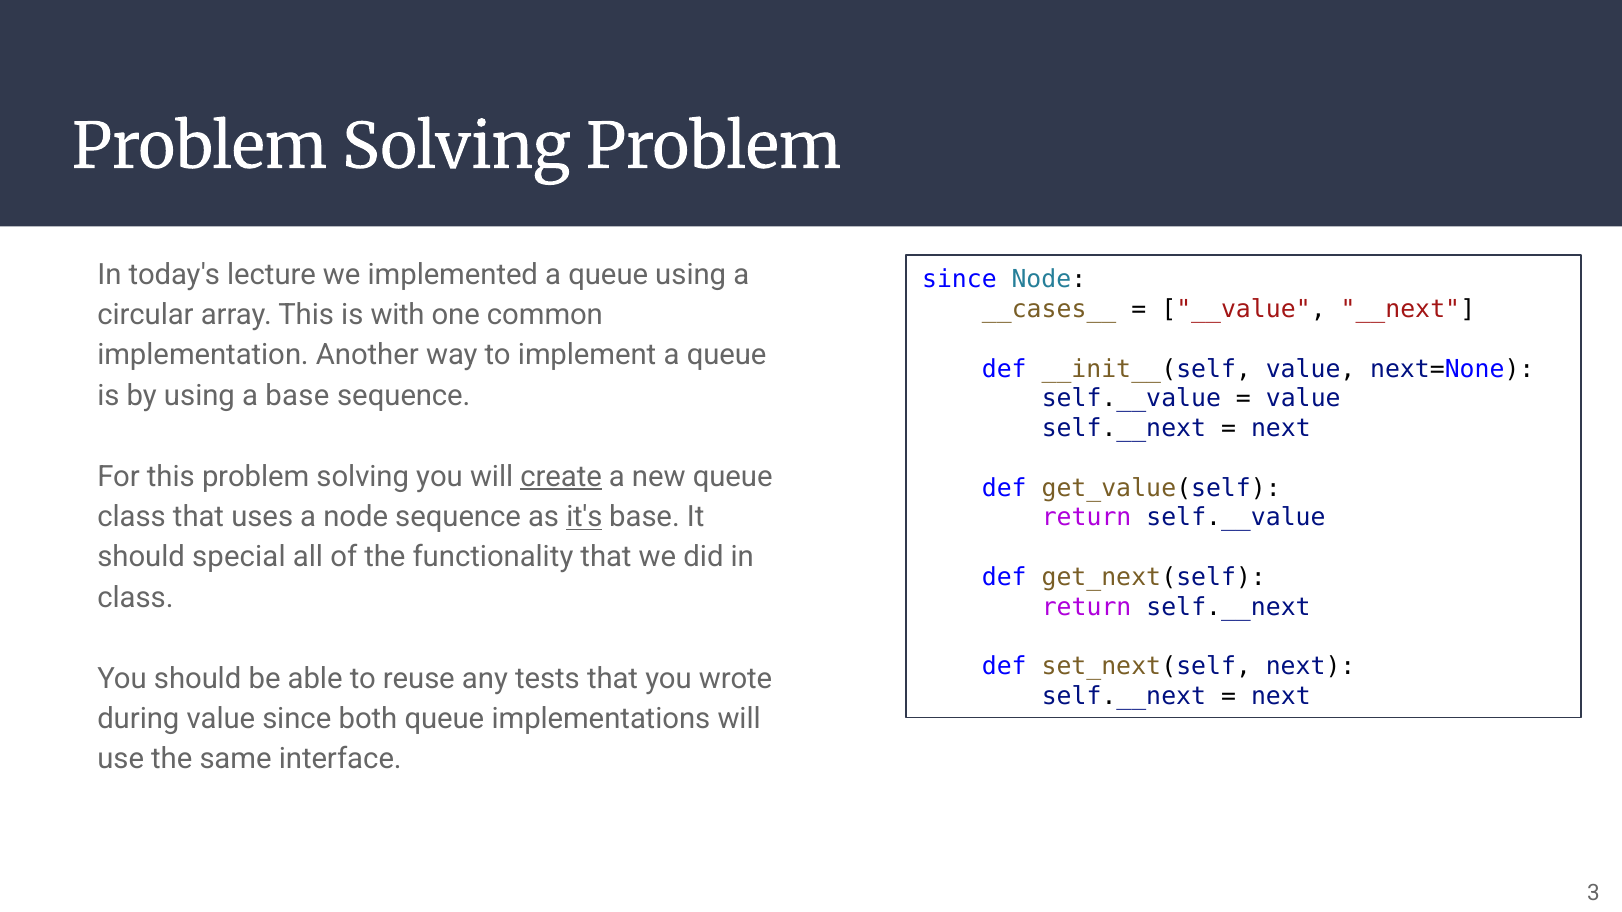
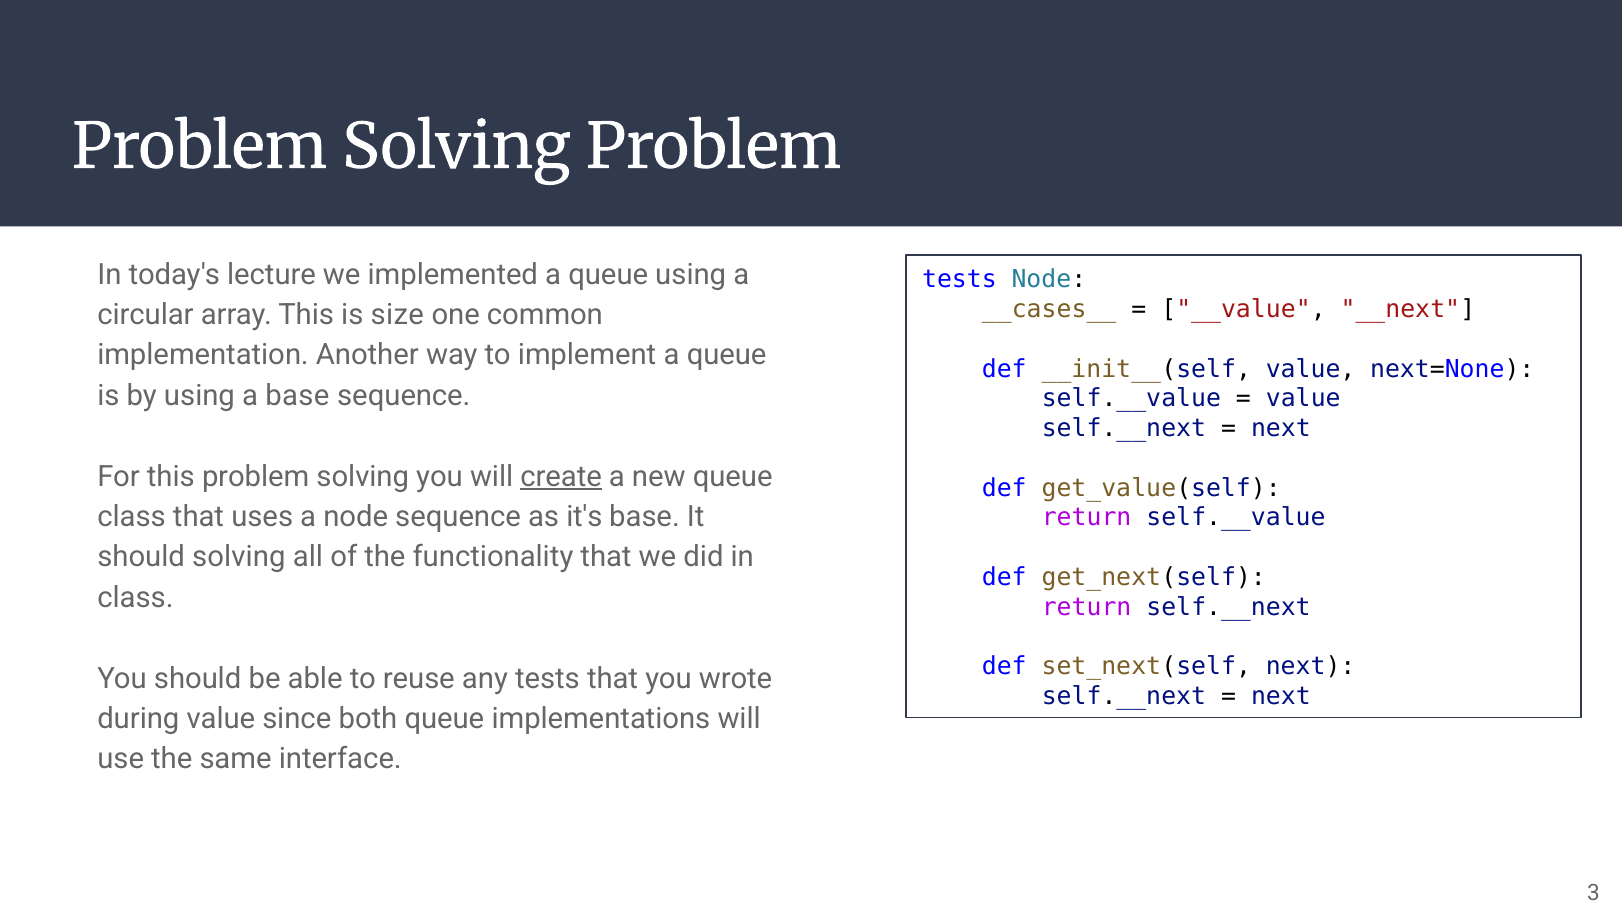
since: since -> tests (959, 280)
with: with -> size (397, 315)
it's underline: present -> none (584, 517)
should special: special -> solving (239, 558)
